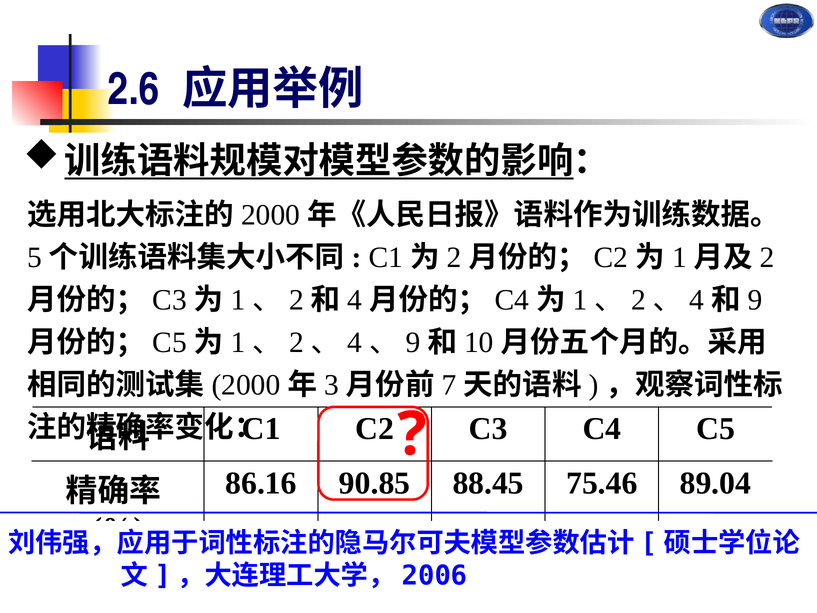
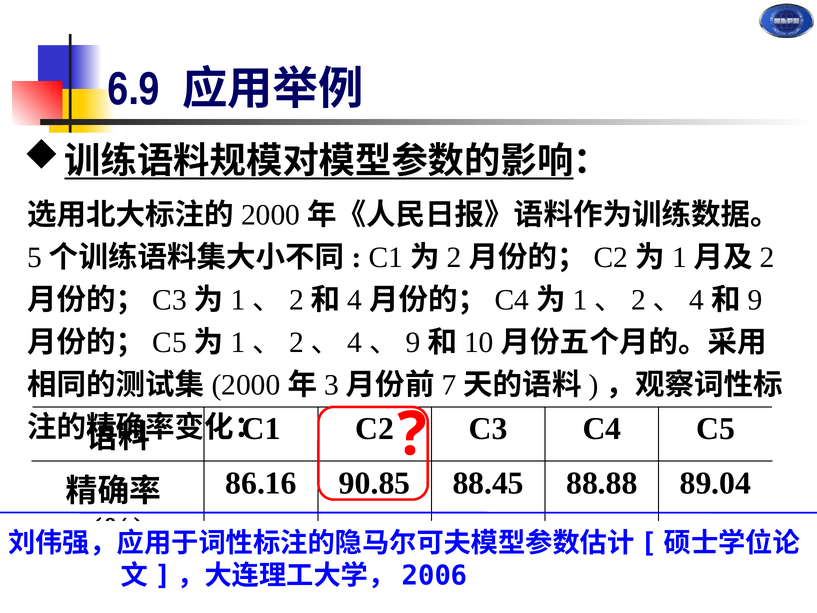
2.6: 2.6 -> 6.9 (134, 89)
75.46: 75.46 -> 88.88 (602, 483)
